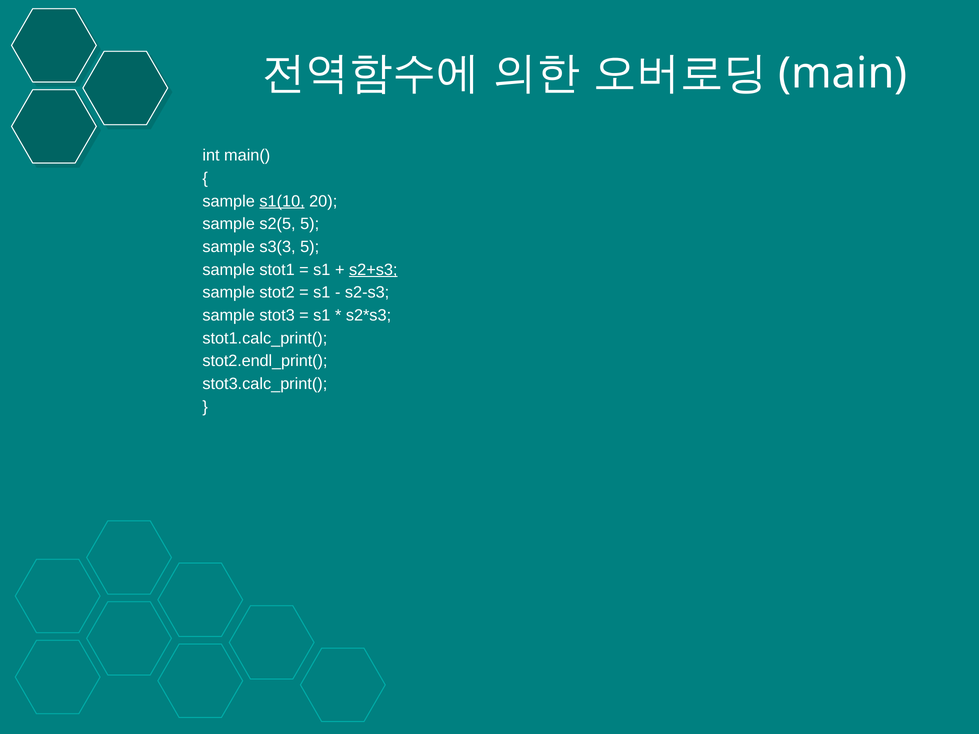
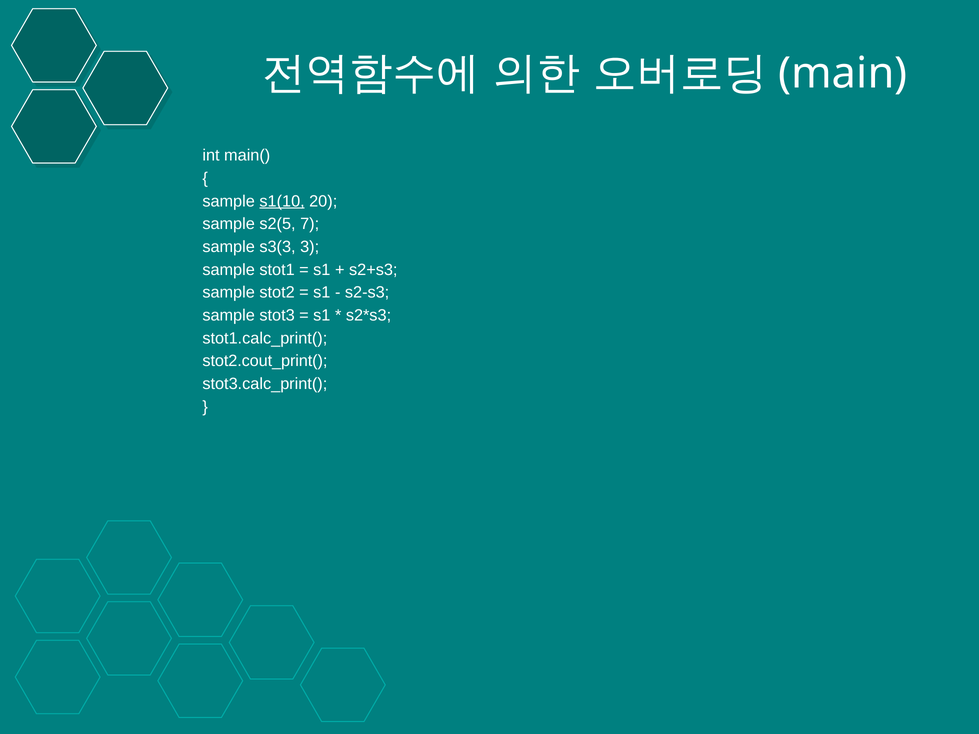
s2(5 5: 5 -> 7 (310, 224)
s3(3 5: 5 -> 3 (310, 247)
s2+s3 underline: present -> none (373, 270)
stot2.endl_print(: stot2.endl_print( -> stot2.cout_print( (265, 361)
